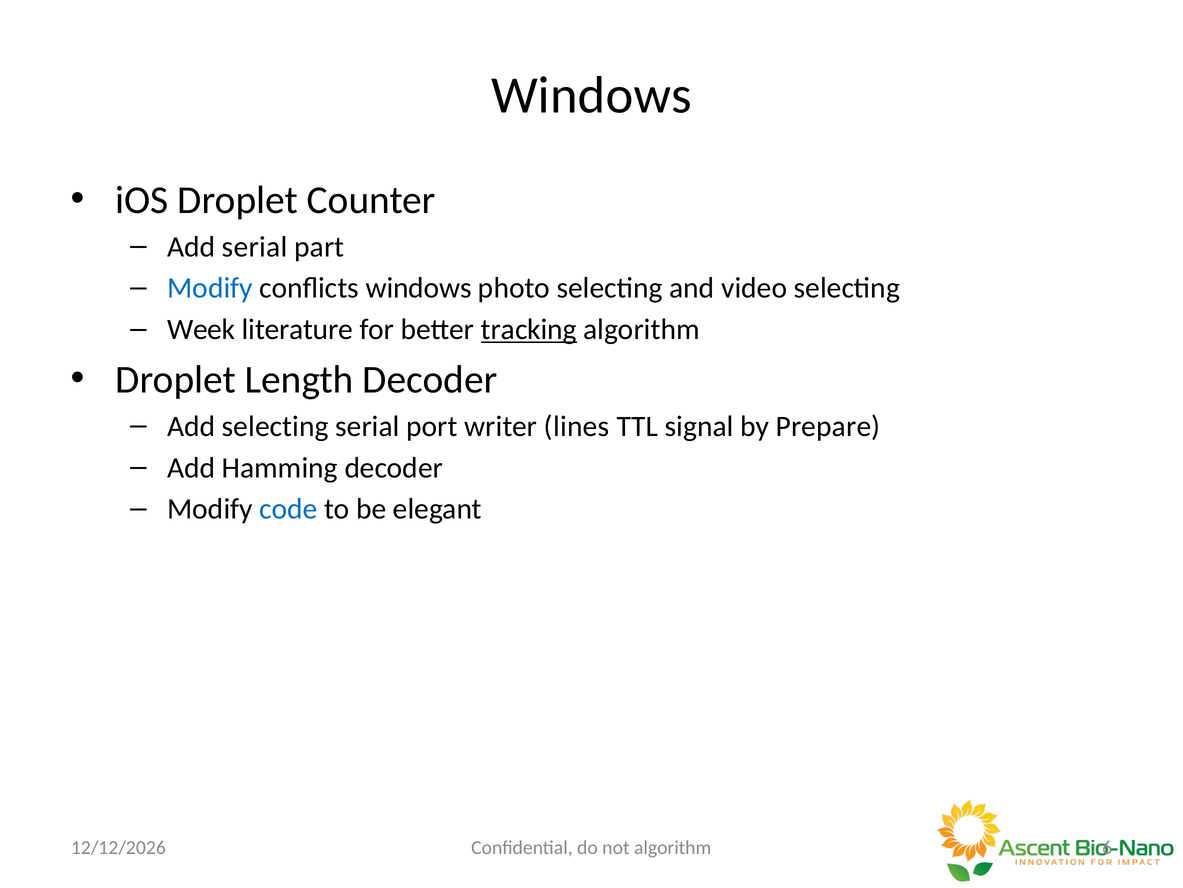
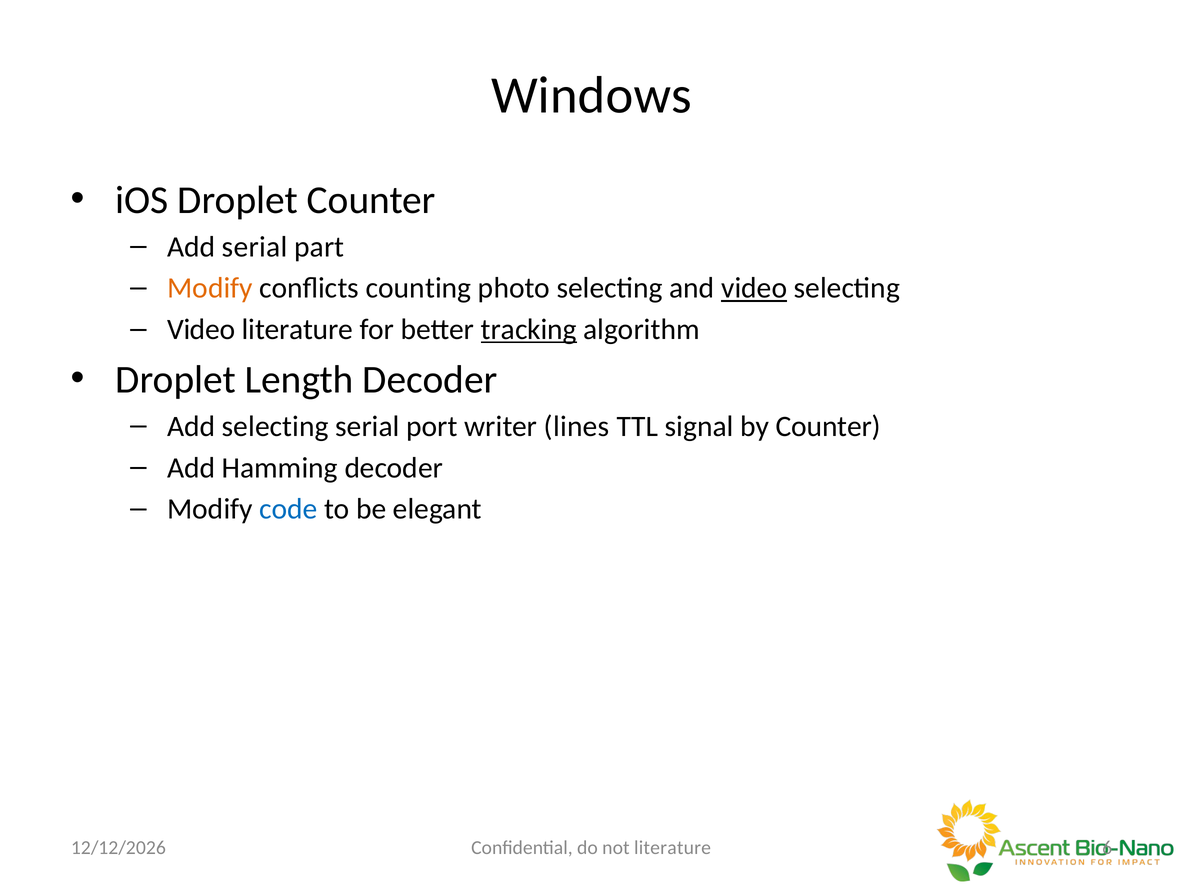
Modify colour: blue -> orange (210, 288)
conflicts windows: windows -> counting (419, 288)
video underline: none -> present (754, 288)
Week: Week -> Video (201, 329)
by Prepare: Prepare -> Counter (828, 426)
not algorithm: algorithm -> literature (673, 847)
